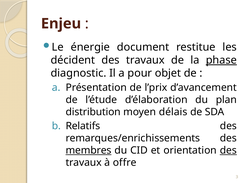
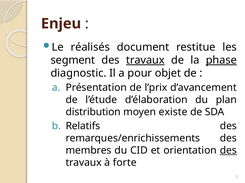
énergie: énergie -> réalisés (90, 47)
décident: décident -> segment (73, 60)
travaux underline: none -> present (145, 60)
délais: délais -> existe (173, 112)
membres underline: present -> none (89, 151)
offre: offre -> forte (125, 163)
